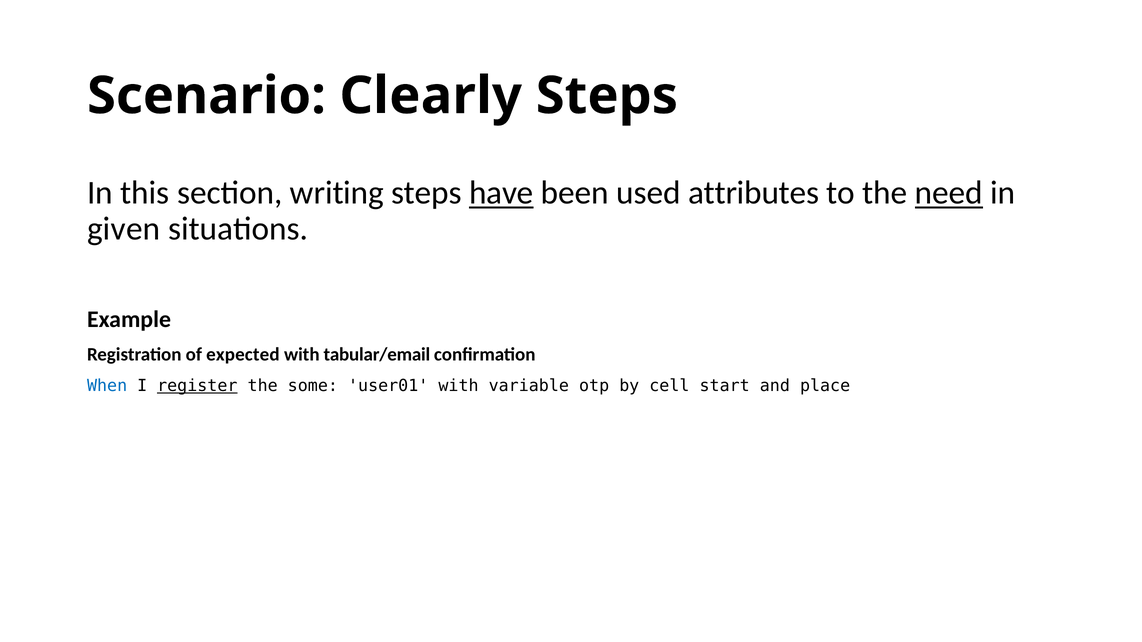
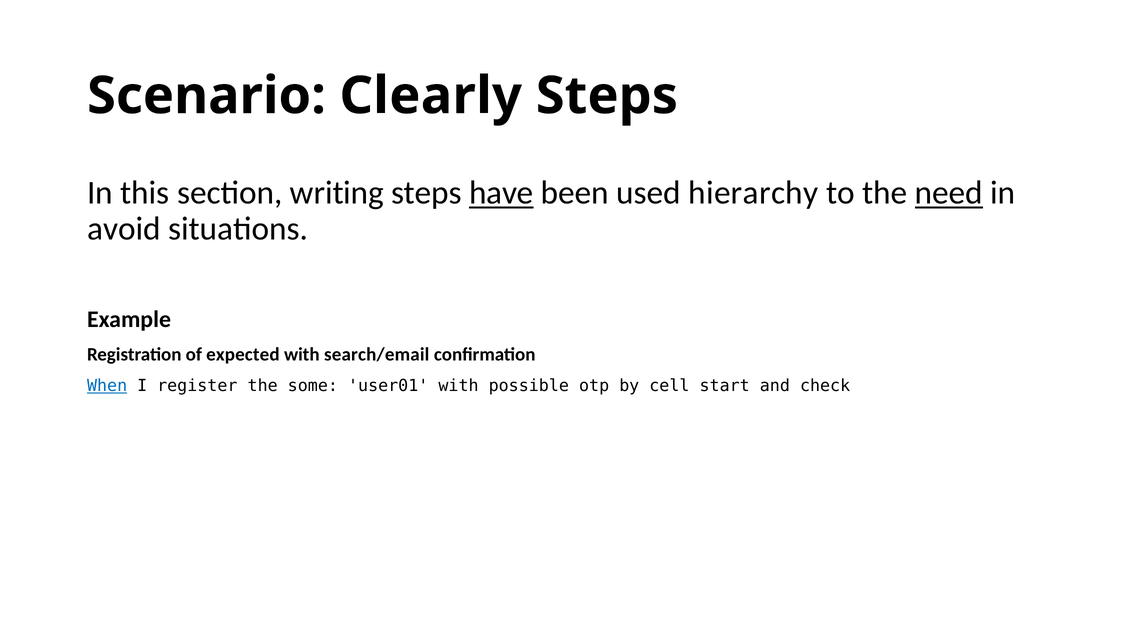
attributes: attributes -> hierarchy (753, 193)
given: given -> avoid (124, 229)
tabular/email: tabular/email -> search/email (377, 355)
When underline: none -> present (107, 386)
register underline: present -> none (197, 386)
variable: variable -> possible (529, 386)
place: place -> check (825, 386)
